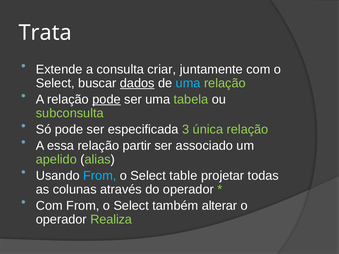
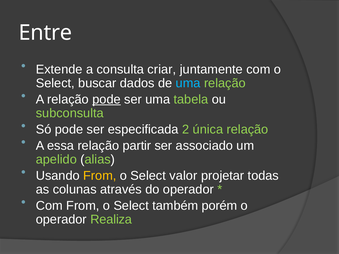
Trata: Trata -> Entre (45, 33)
dados underline: present -> none (137, 83)
3: 3 -> 2 (186, 130)
From colour: light blue -> yellow (100, 176)
table: table -> valor (183, 176)
alterar: alterar -> porém (220, 206)
